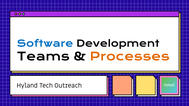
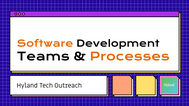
Software colour: blue -> orange (45, 44)
